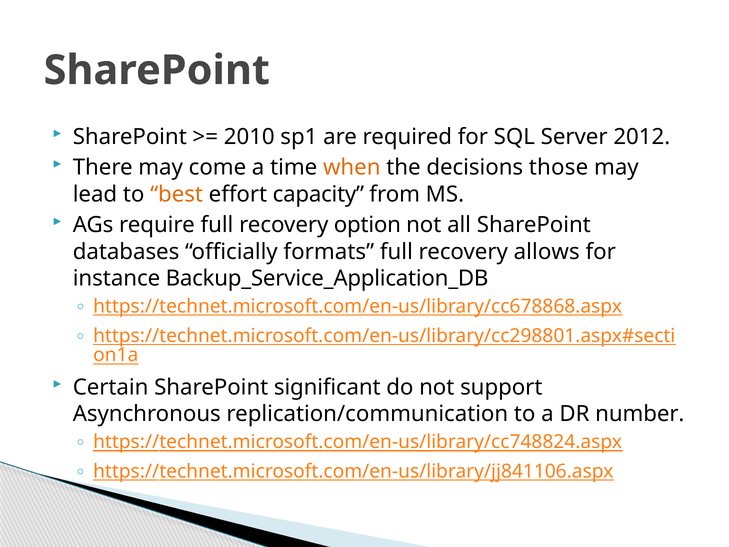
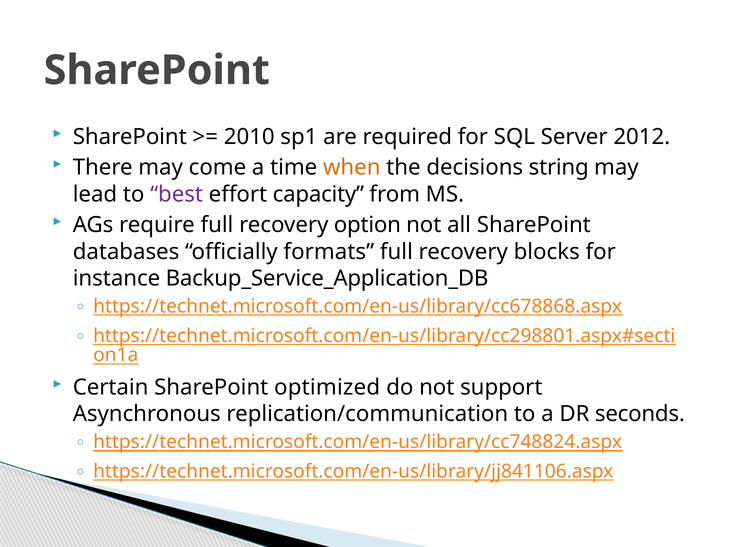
those: those -> string (559, 167)
best colour: orange -> purple (177, 194)
allows: allows -> blocks (547, 252)
significant: significant -> optimized (327, 387)
number: number -> seconds (640, 414)
